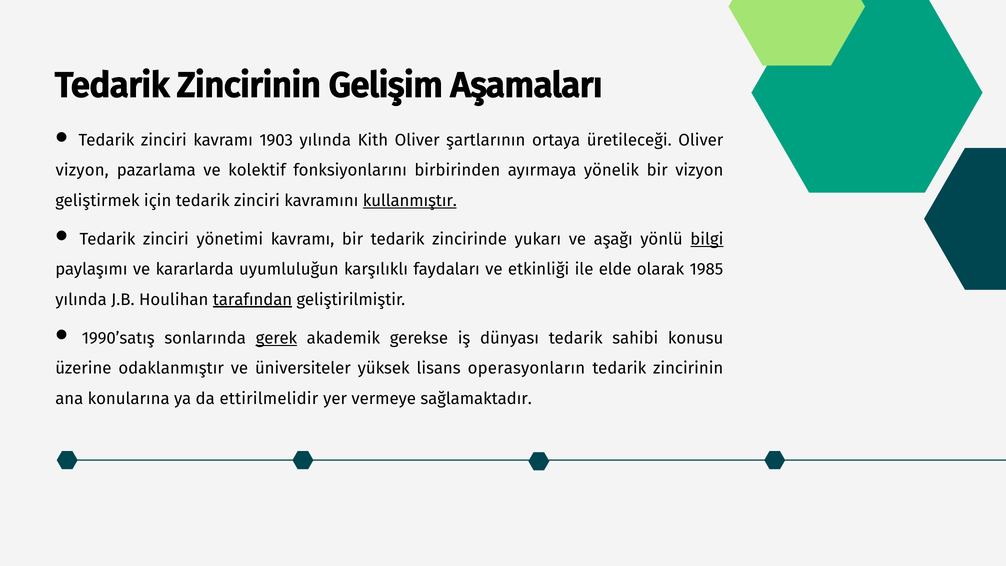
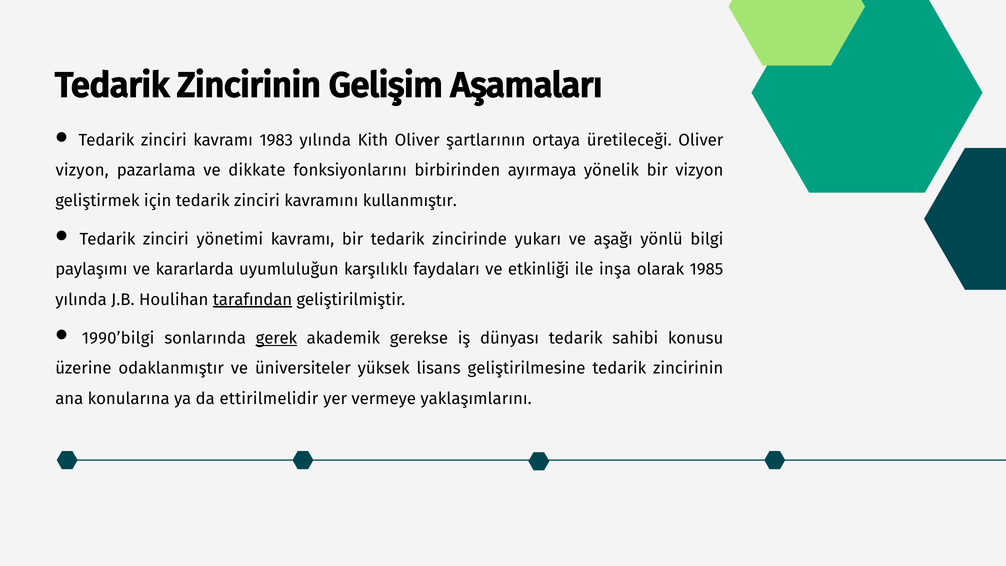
1903: 1903 -> 1983 (276, 140)
kolektif: kolektif -> dikkate (257, 170)
kullanmıştır underline: present -> none (410, 201)
bilgi underline: present -> none (707, 239)
elde: elde -> inşa (615, 269)
1990’satış: 1990’satış -> 1990’bilgi (118, 338)
operasyonların: operasyonların -> geliştirilmesine (527, 368)
sağlamaktadır: sağlamaktadır -> yaklaşımlarını (476, 398)
